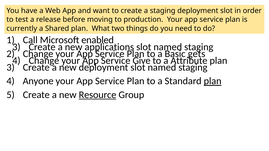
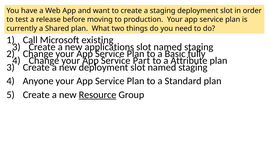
enabled: enabled -> existing (98, 40)
gets: gets -> fully (197, 54)
Give: Give -> Part (141, 61)
plan underline: present -> none (213, 81)
